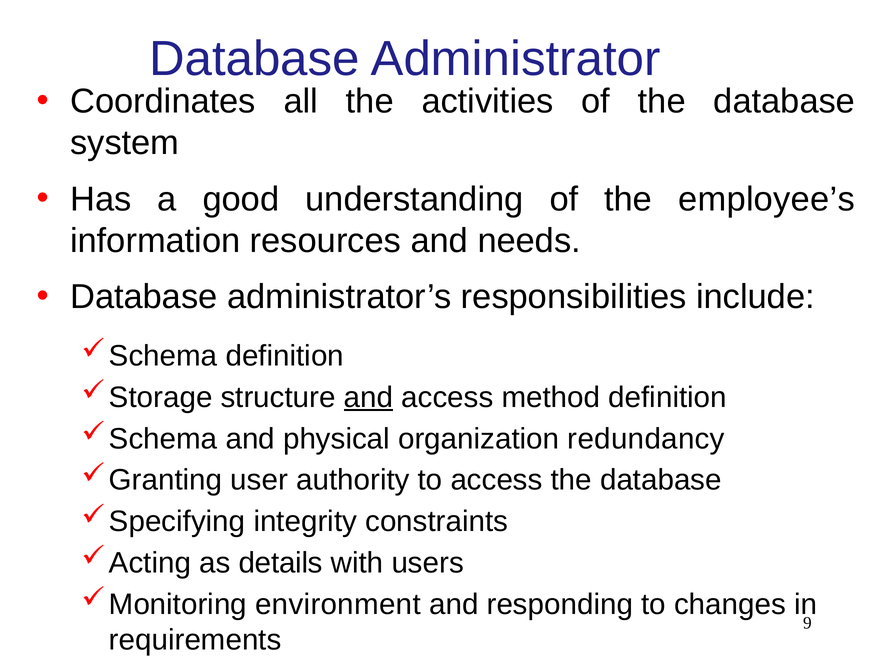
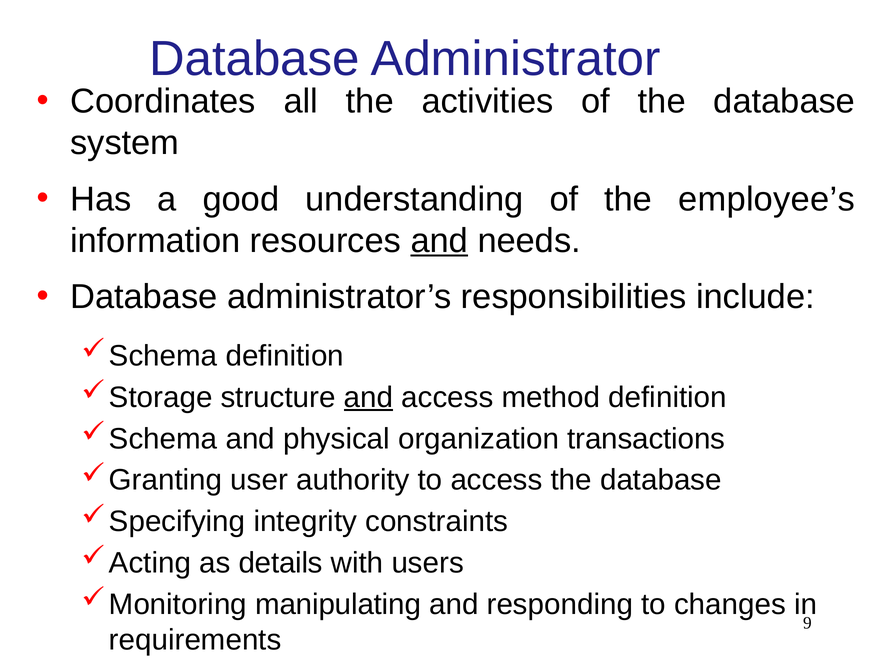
and underline: none -> present (439, 241)
redundancy: redundancy -> transactions (646, 438)
environment: environment -> manipulating (338, 604)
